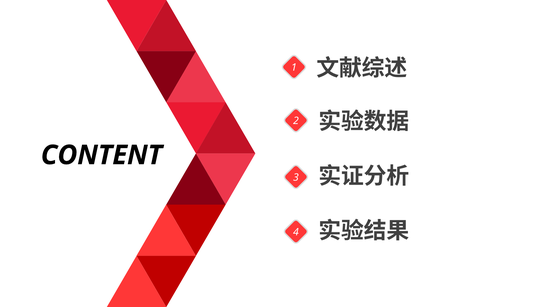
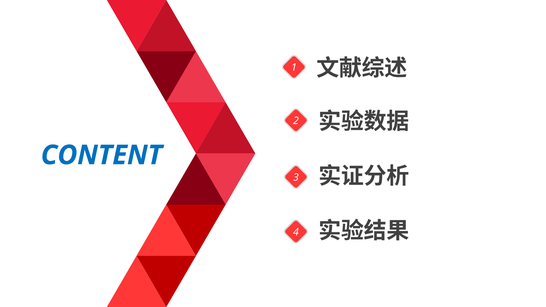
CONTENT colour: black -> blue (101, 155)
